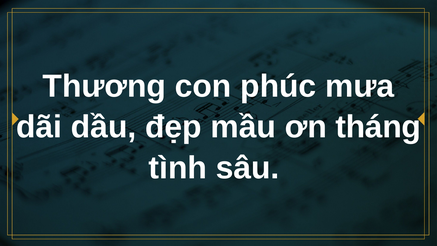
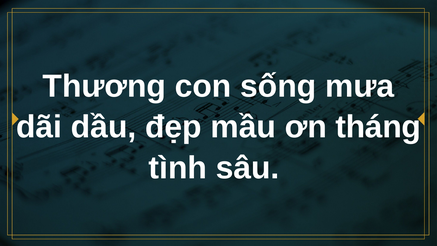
phúc: phúc -> sống (278, 86)
